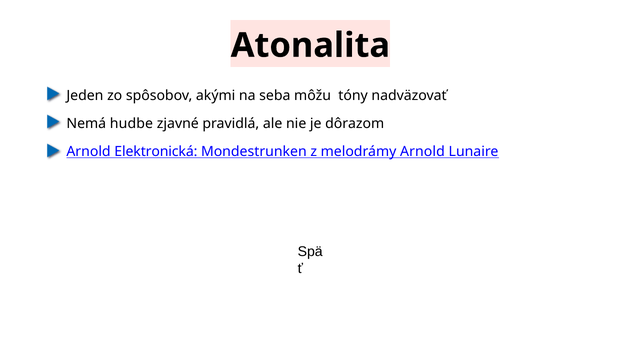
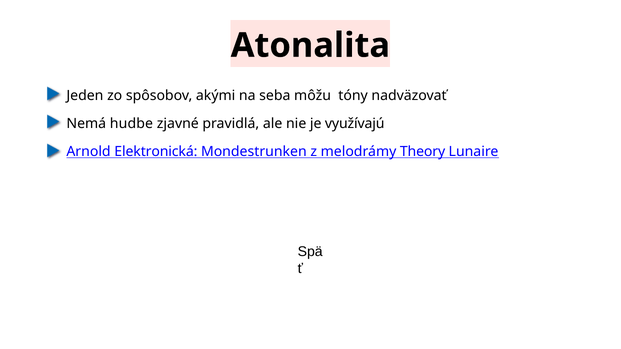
dôrazom: dôrazom -> využívajú (355, 124)
melodrámy Arnold: Arnold -> Theory (423, 152)
